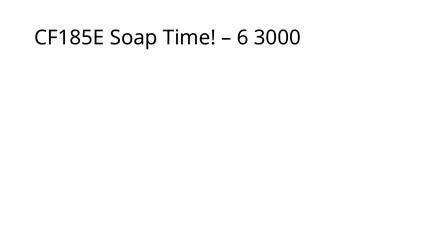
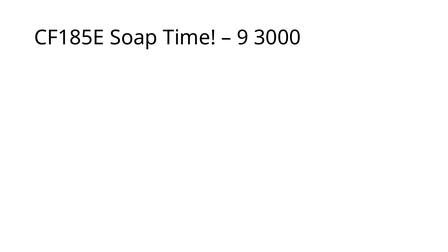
6: 6 -> 9 (243, 38)
